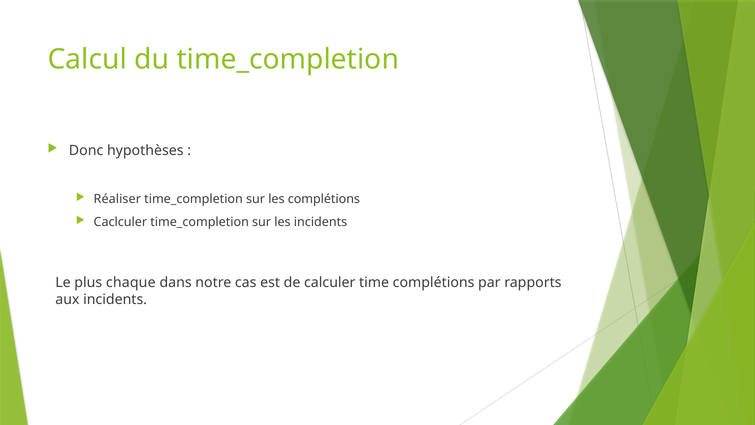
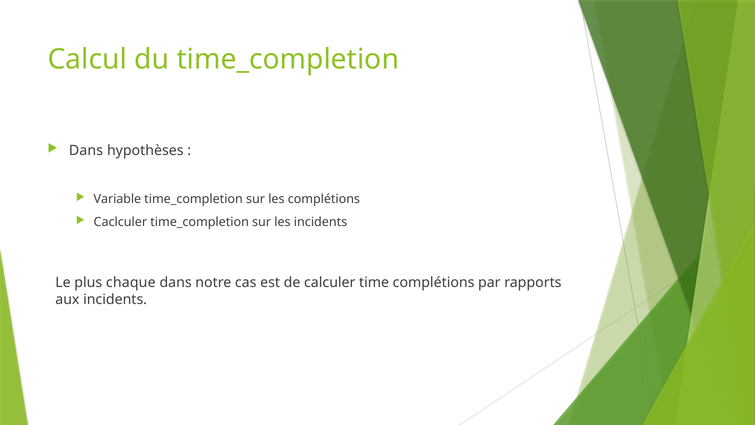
Donc: Donc -> Dans (86, 150)
Réaliser: Réaliser -> Variable (117, 199)
